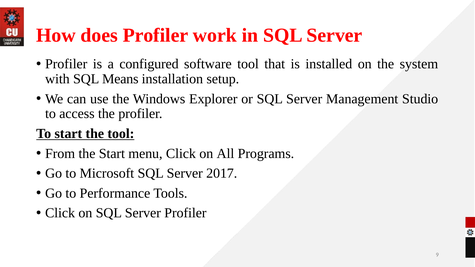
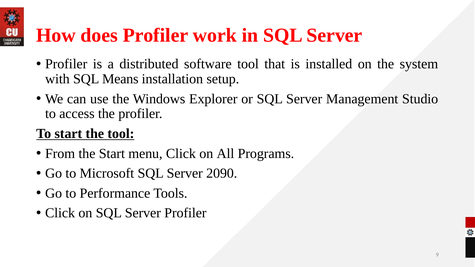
configured: configured -> distributed (149, 64)
2017: 2017 -> 2090 (222, 173)
